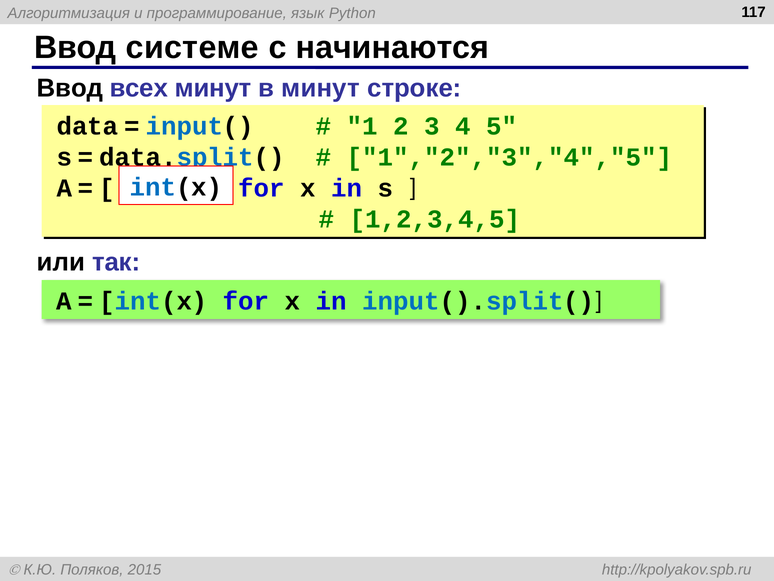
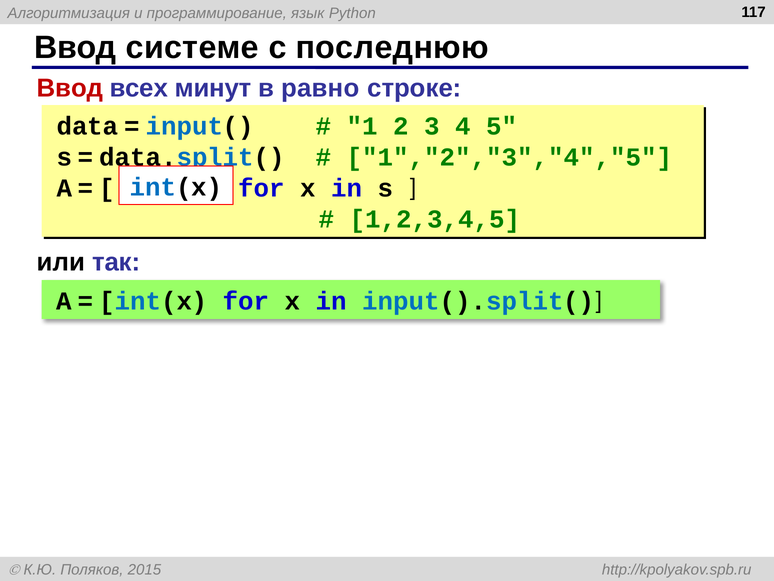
начинаются: начинаются -> последнюю (392, 48)
Ввод colour: black -> red (70, 88)
в минут: минут -> равно (320, 88)
